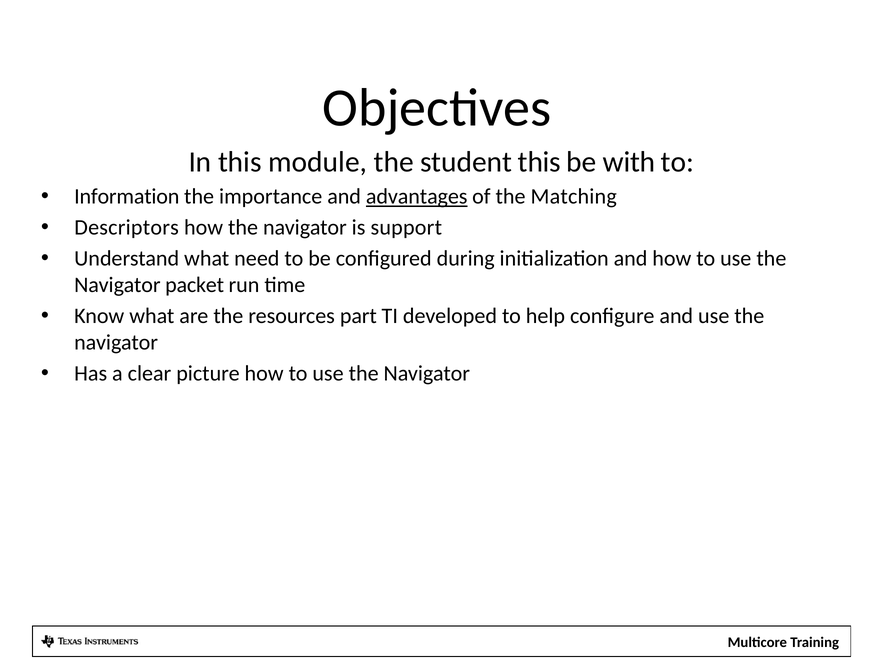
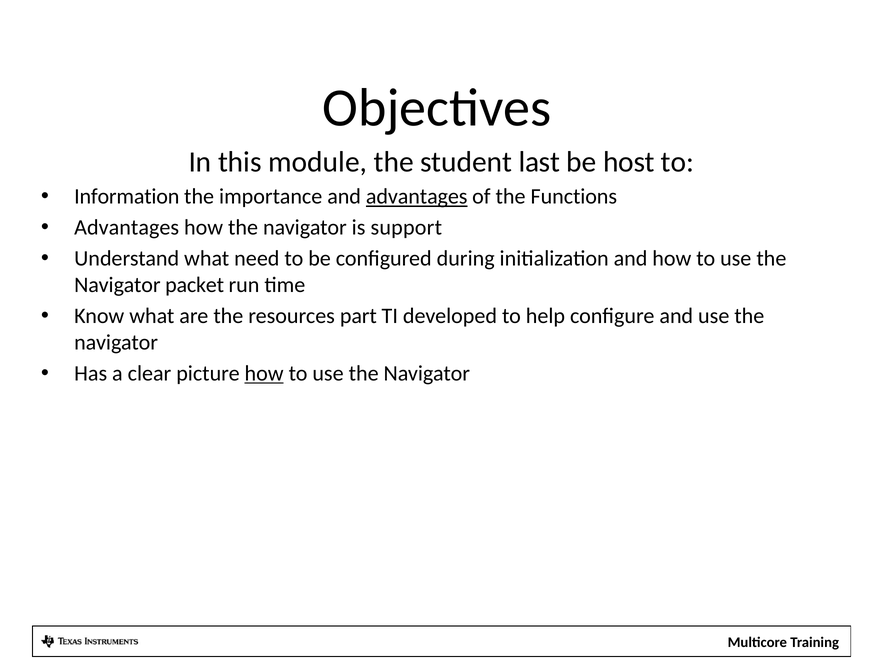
student this: this -> last (539, 162)
with: with -> host (629, 162)
Matching: Matching -> Functions (574, 197)
Descriptors: Descriptors -> Advantages (127, 228)
how underline: none -> present (264, 373)
